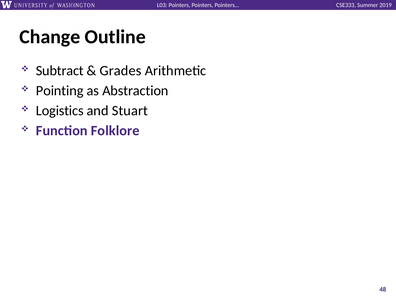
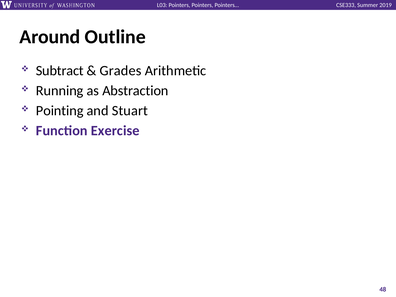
Change: Change -> Around (50, 37)
Pointing: Pointing -> Running (60, 91)
Logistics: Logistics -> Pointing (60, 111)
Folklore: Folklore -> Exercise (115, 131)
